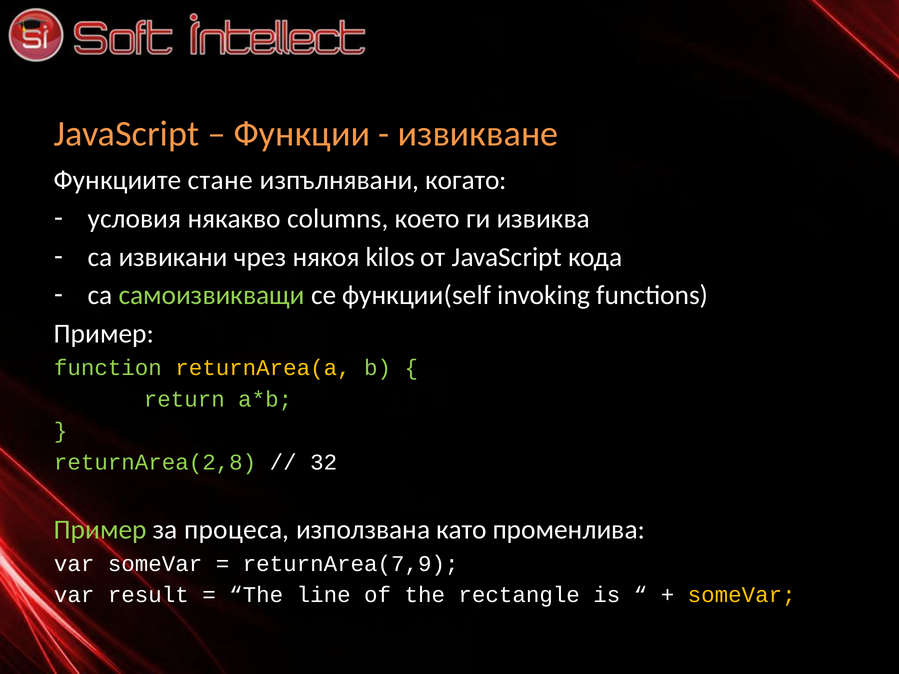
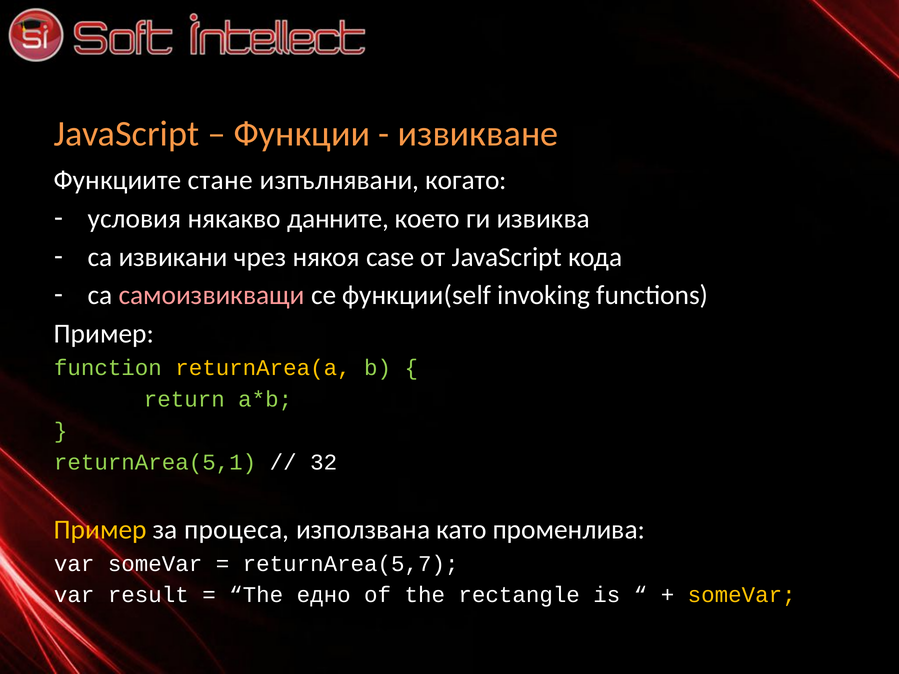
columns: columns -> данните (338, 219)
kilos: kilos -> case (390, 257)
самоизвикващи colour: light green -> pink (212, 296)
returnArea(2,8: returnArea(2,8 -> returnArea(5,1 (155, 462)
Пример colour: light green -> yellow (100, 530)
returnArea(7,9: returnArea(7,9 -> returnArea(5,7 (351, 564)
line: line -> едно (324, 595)
